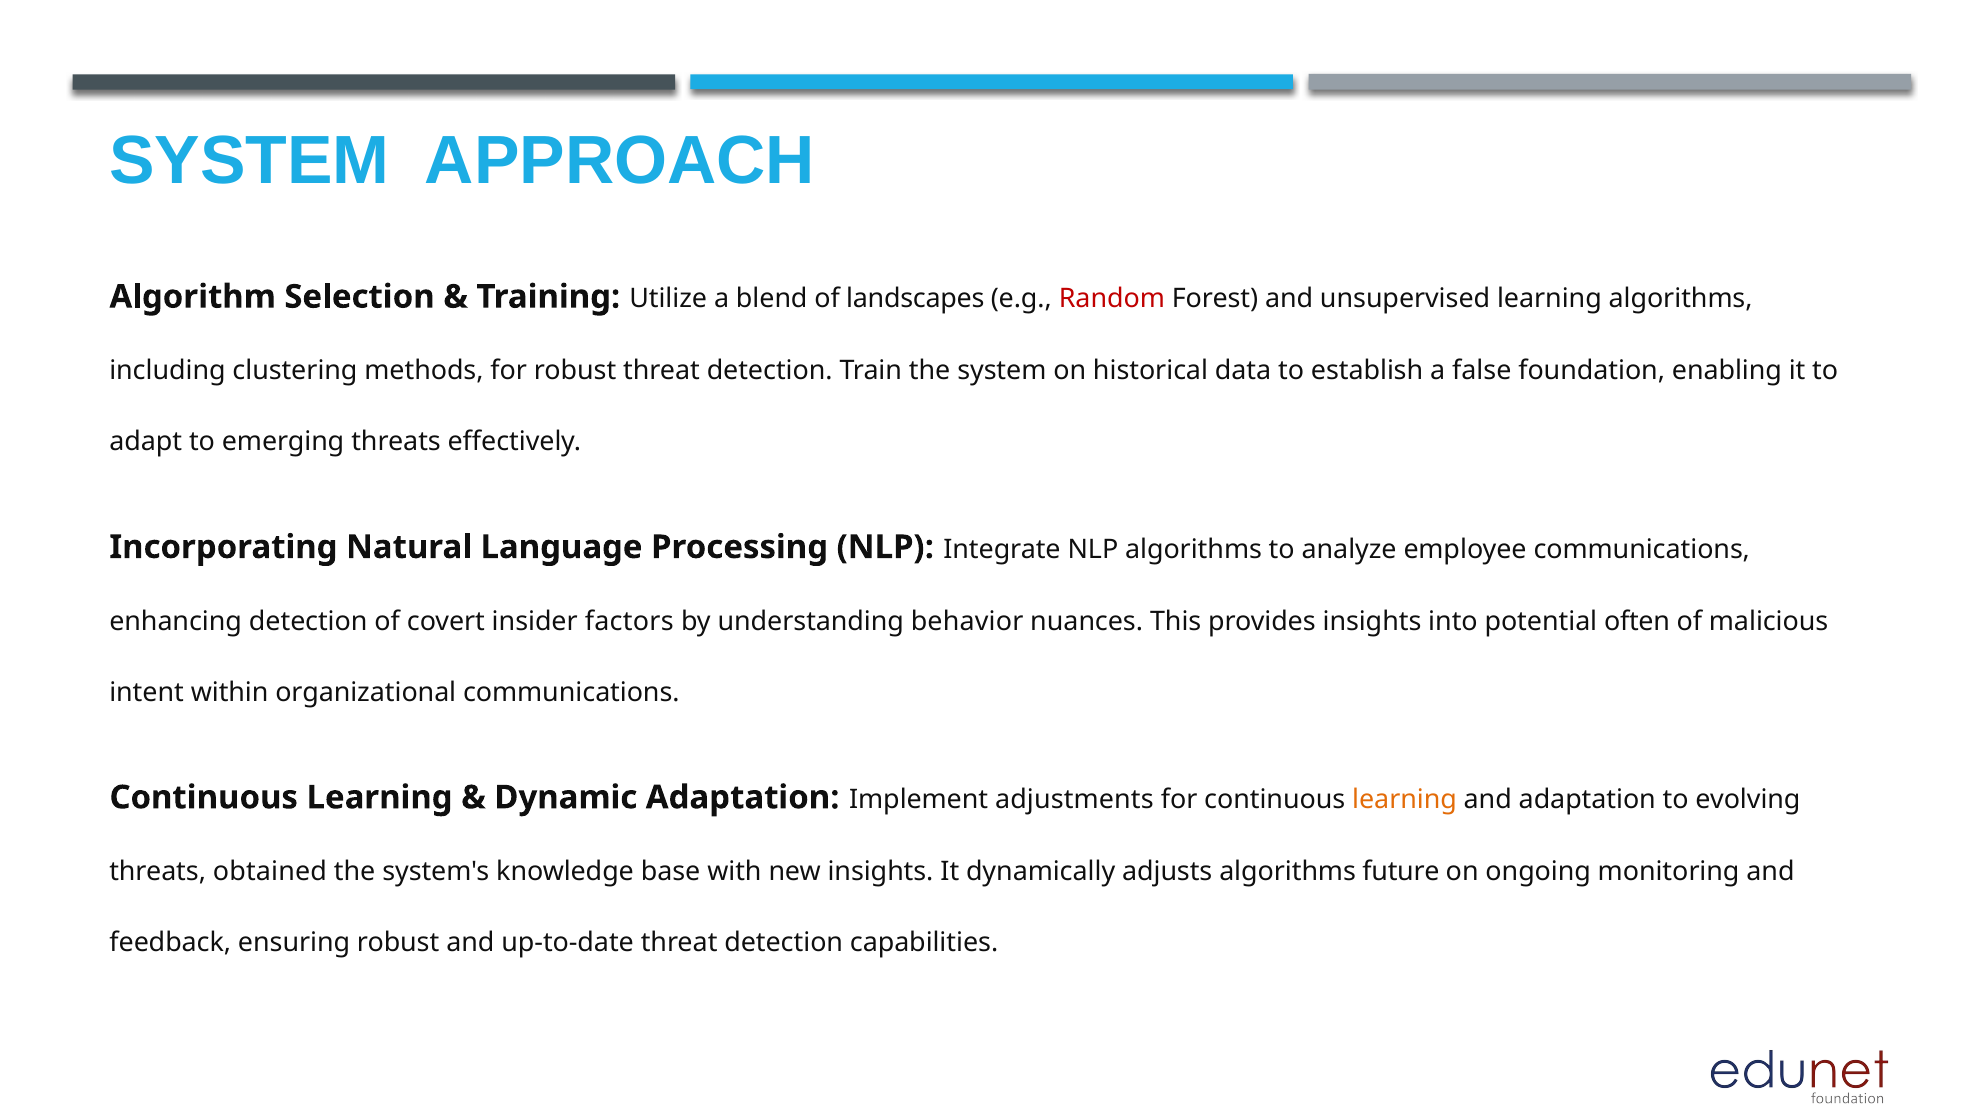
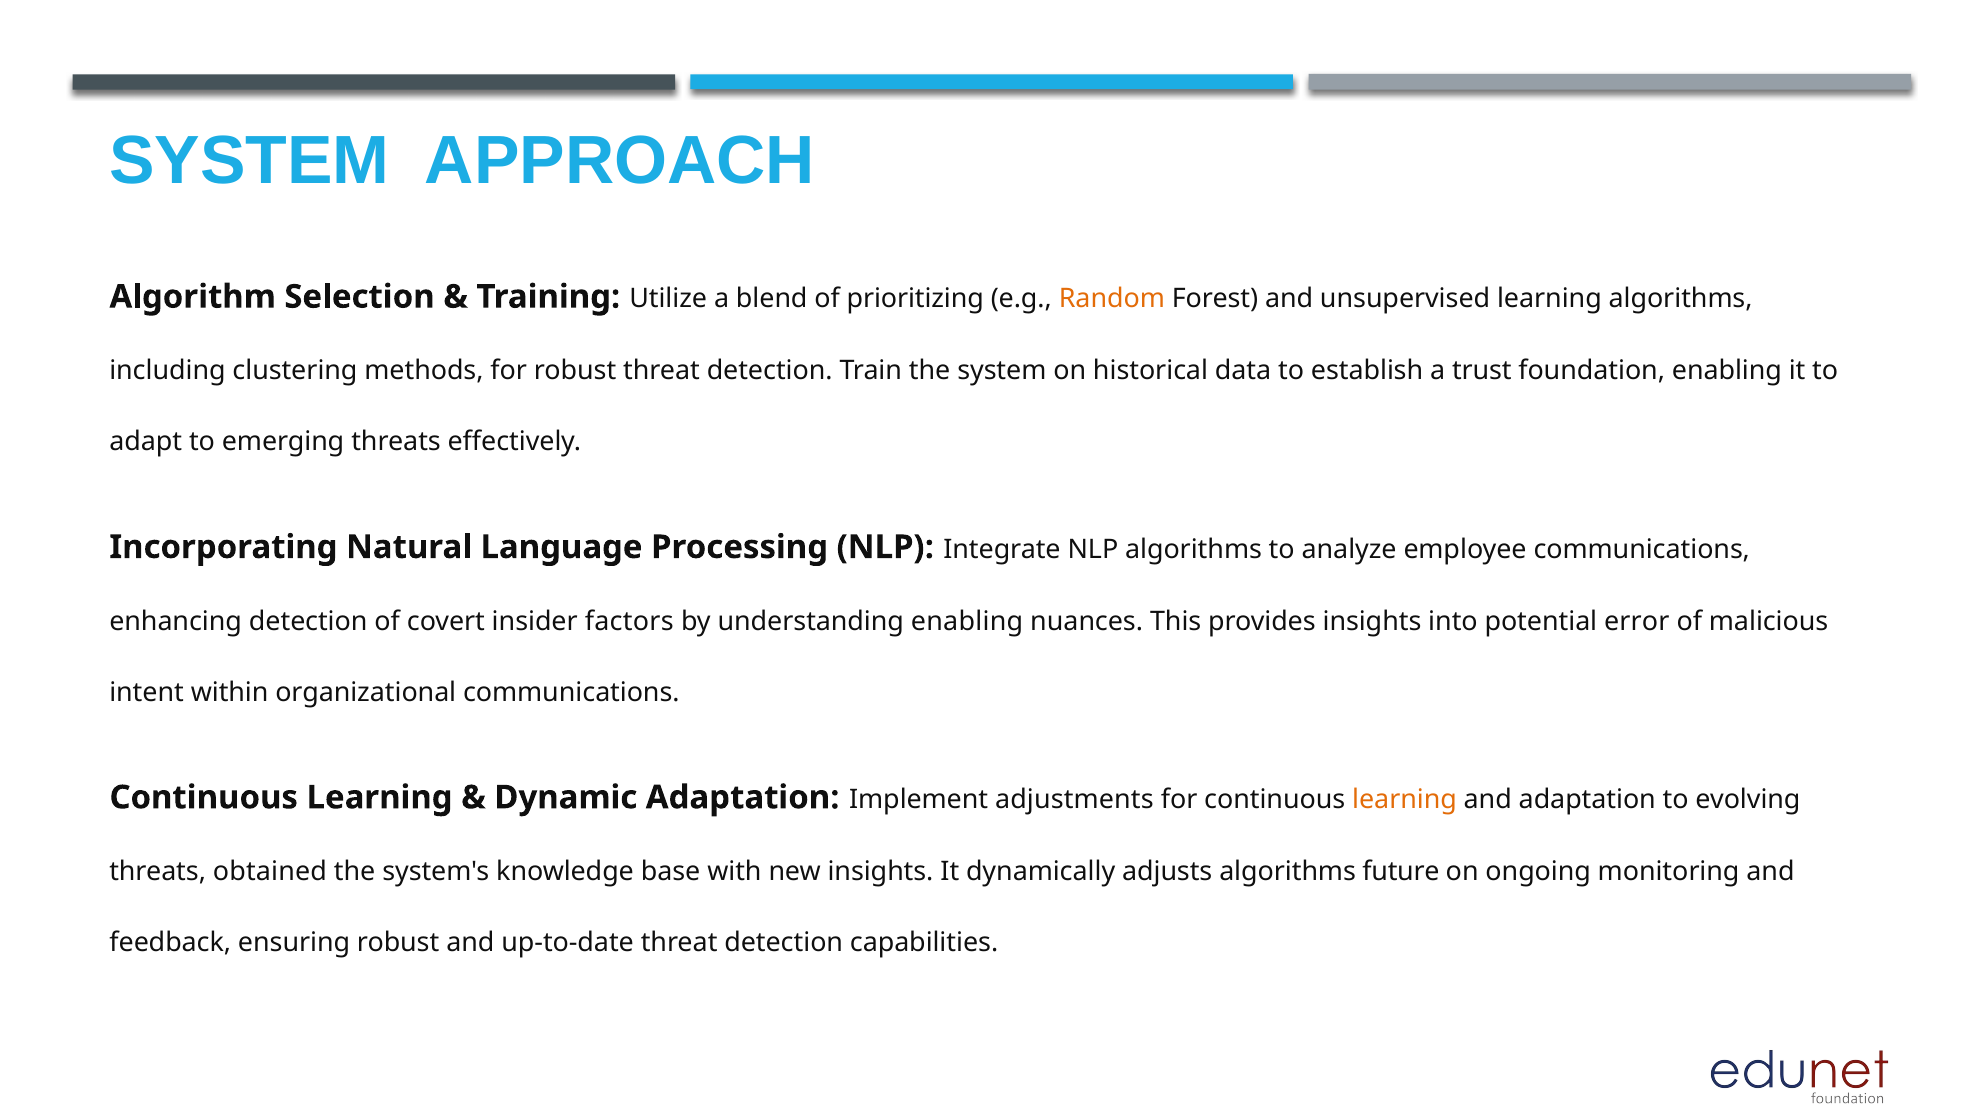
landscapes: landscapes -> prioritizing (915, 299)
Random colour: red -> orange (1112, 299)
false: false -> trust (1482, 371)
understanding behavior: behavior -> enabling (967, 621)
often: often -> error (1637, 621)
